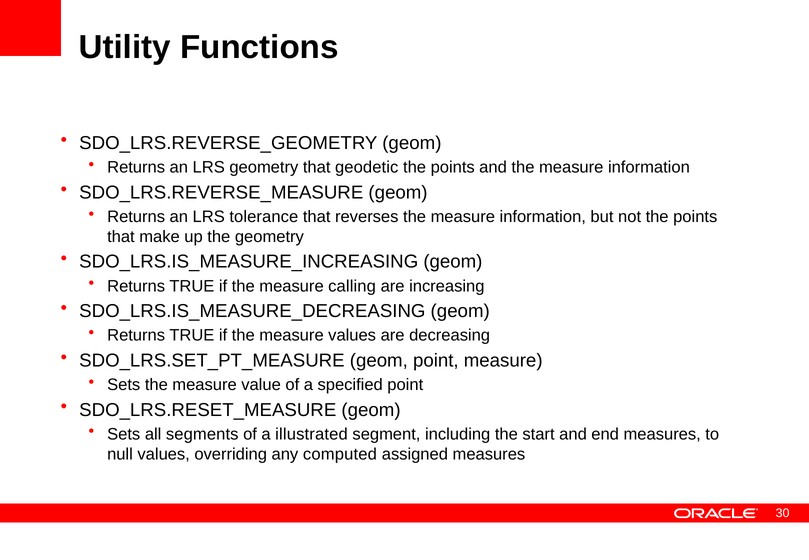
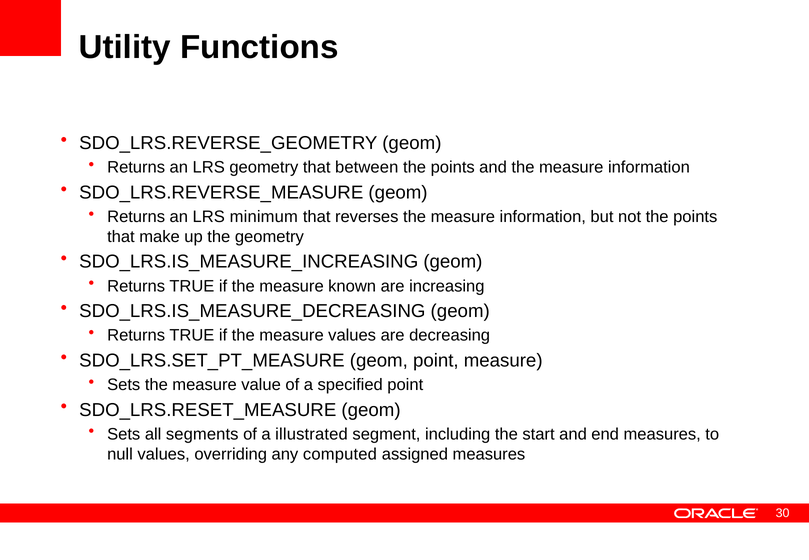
geodetic: geodetic -> between (367, 168)
tolerance: tolerance -> minimum (264, 217)
calling: calling -> known (352, 286)
